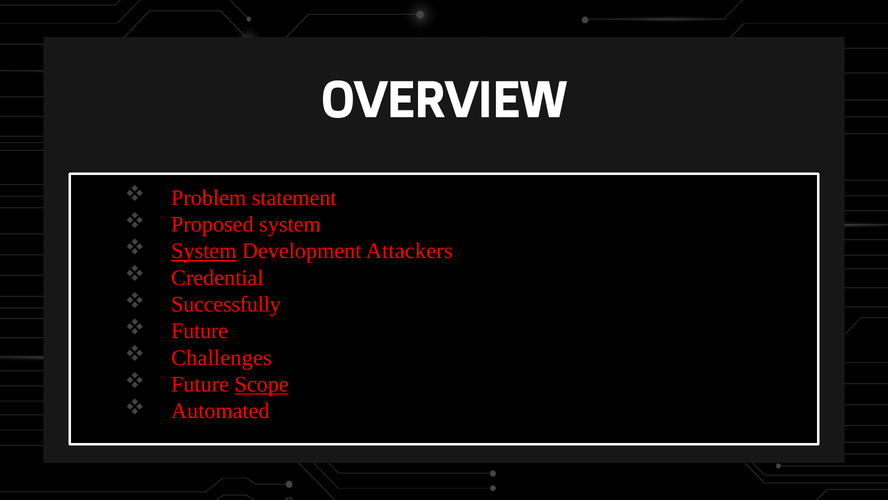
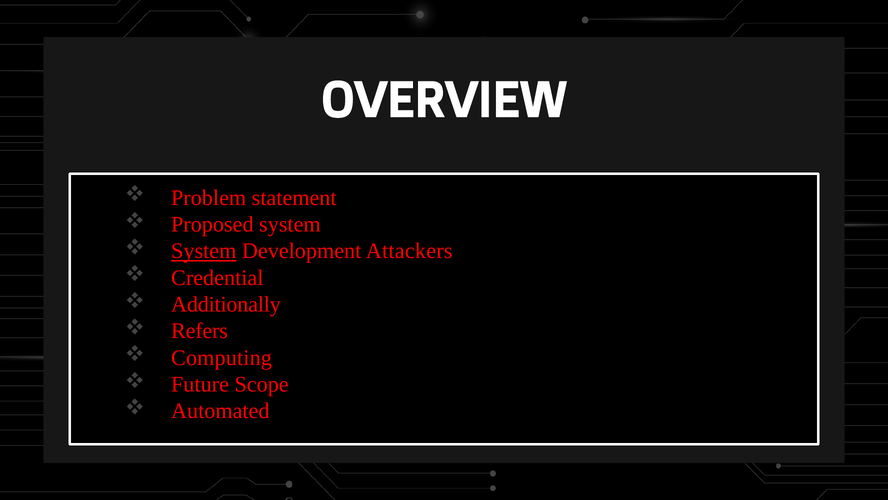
Successfully: Successfully -> Additionally (226, 304)
Future: Future -> Refers (200, 331)
Challenges: Challenges -> Computing (222, 357)
Scope underline: present -> none (262, 384)
